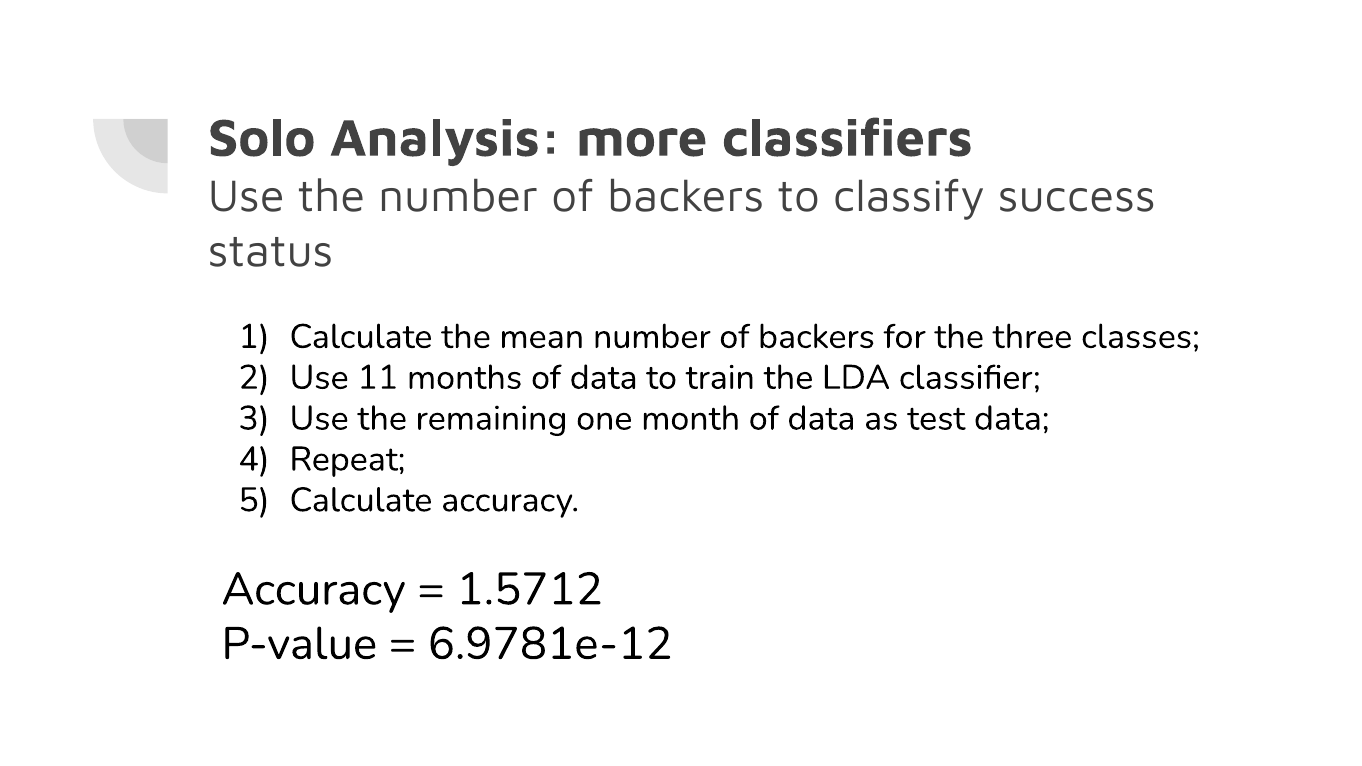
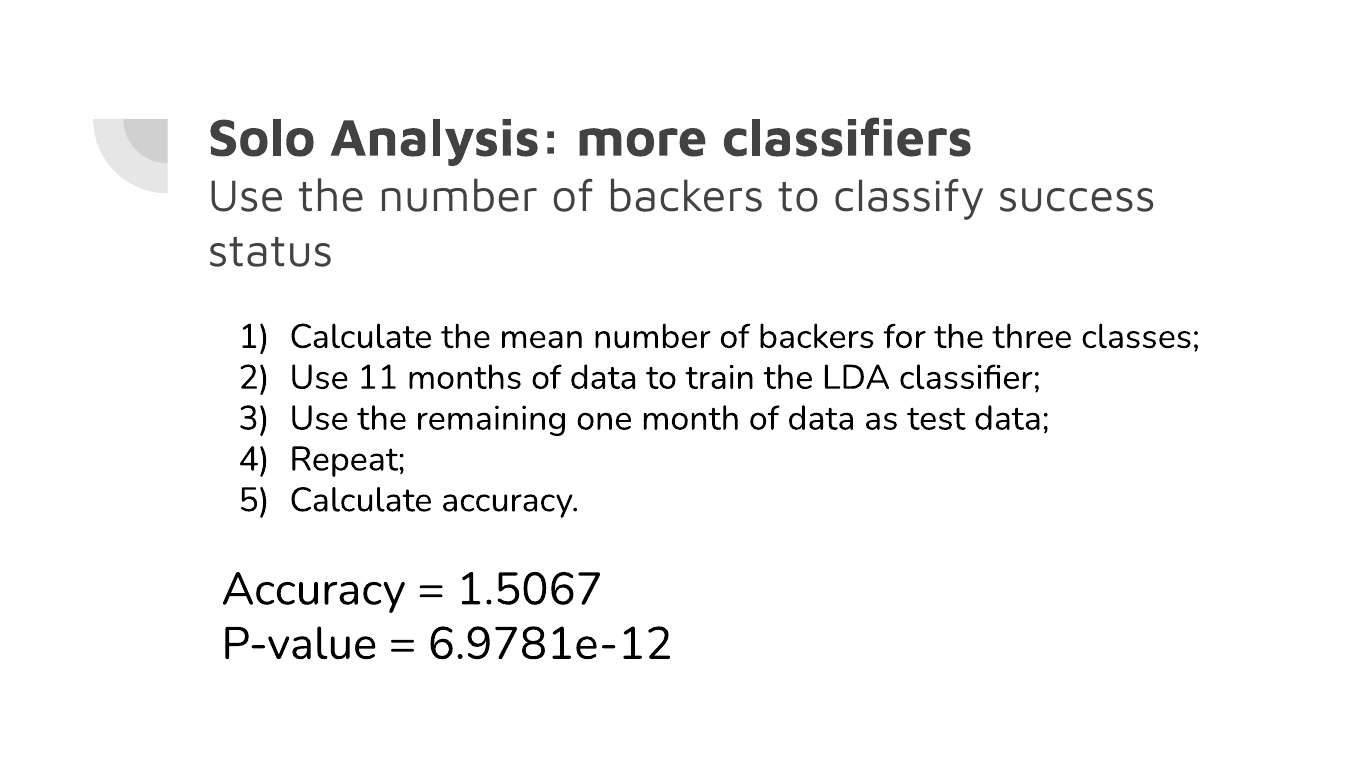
1.5712: 1.5712 -> 1.5067 (530, 589)
